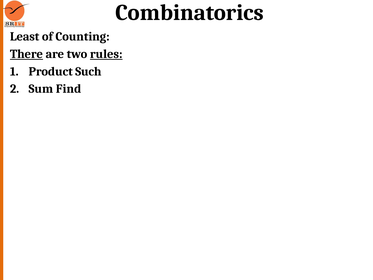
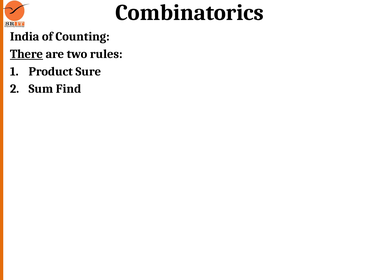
Least: Least -> India (25, 37)
rules underline: present -> none (106, 54)
Such: Such -> Sure (88, 71)
